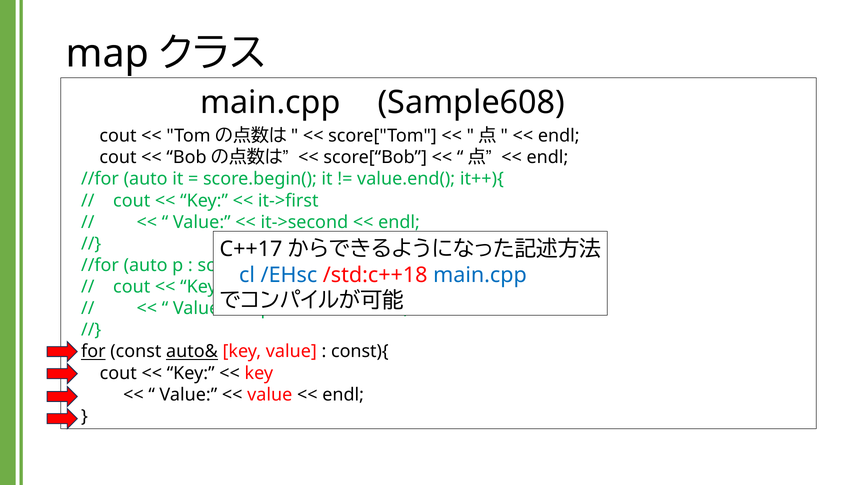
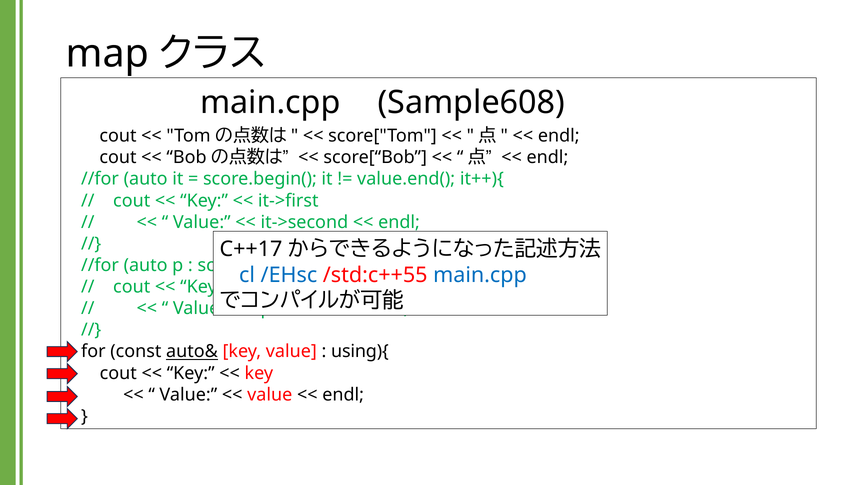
/std:c++18: /std:c++18 -> /std:c++55 (375, 275)
for underline: present -> none (93, 351)
const){: const){ -> using){ (360, 351)
